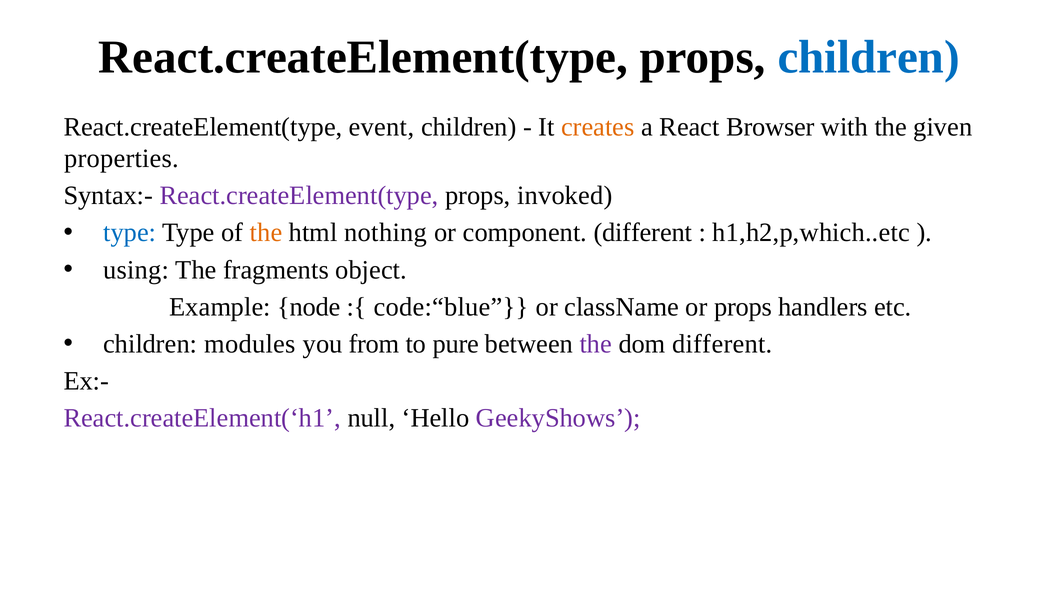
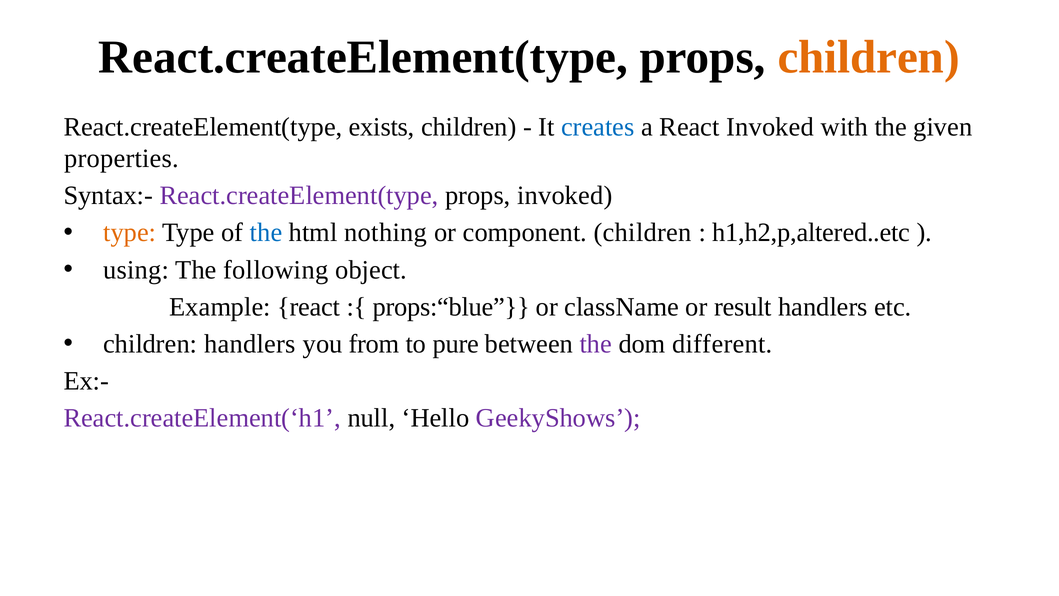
children colour: blue -> orange (869, 57)
event: event -> exists (382, 127)
creates colour: orange -> blue (598, 127)
React Browser: Browser -> Invoked (770, 127)
type colour: blue -> orange (130, 233)
the colour: orange -> blue (266, 233)
component different: different -> children (643, 233)
h1,h2,p,which..etc: h1,h2,p,which..etc -> h1,h2,p,altered..etc (811, 233)
fragments: fragments -> following (276, 270)
Example node: node -> react (309, 307)
code:“blue: code:“blue -> props:“blue (451, 307)
or props: props -> result (743, 307)
children modules: modules -> handlers (250, 344)
